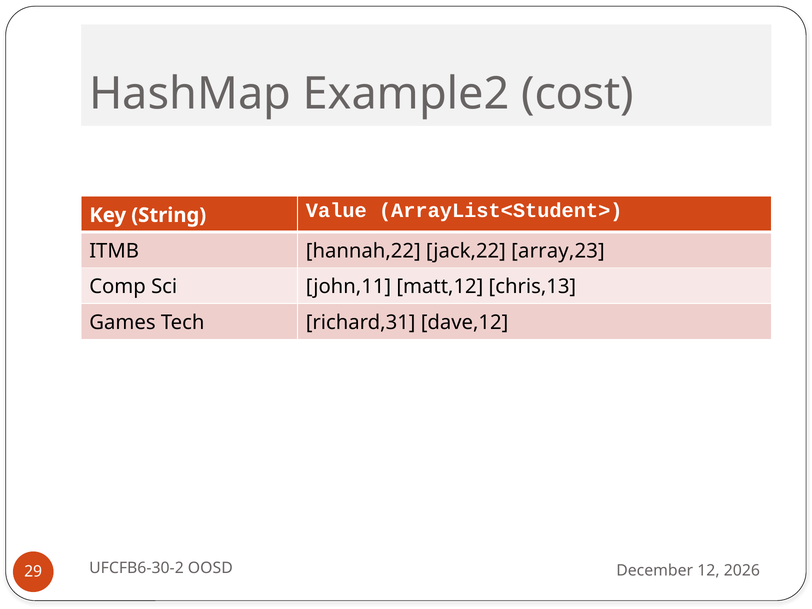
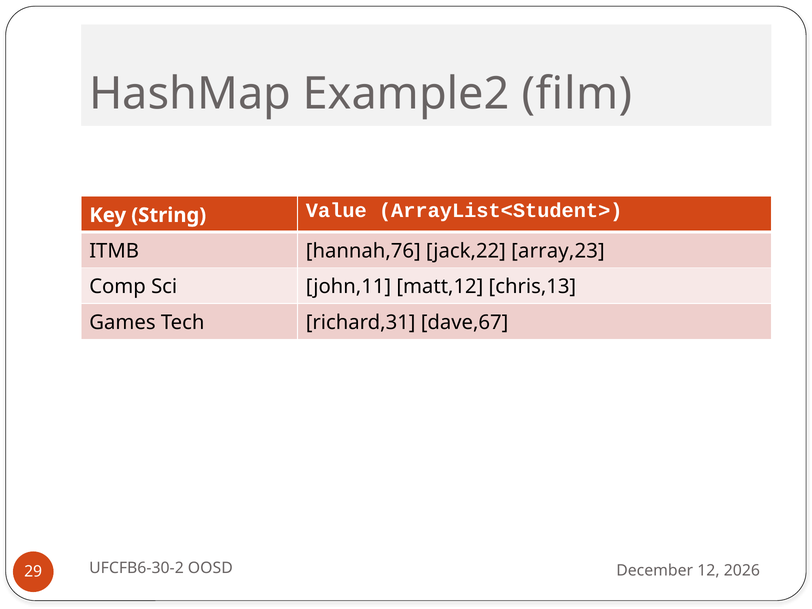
cost: cost -> film (577, 94)
hannah,22: hannah,22 -> hannah,76 (363, 251)
dave,12: dave,12 -> dave,67 (465, 323)
